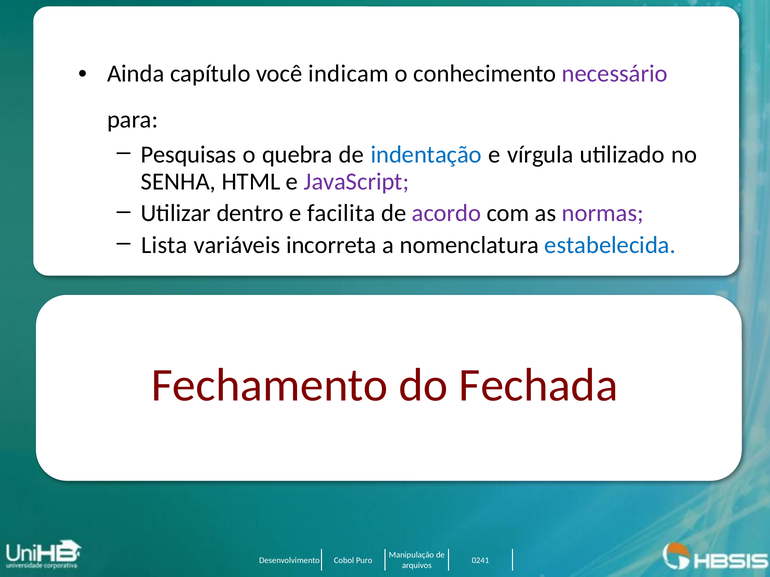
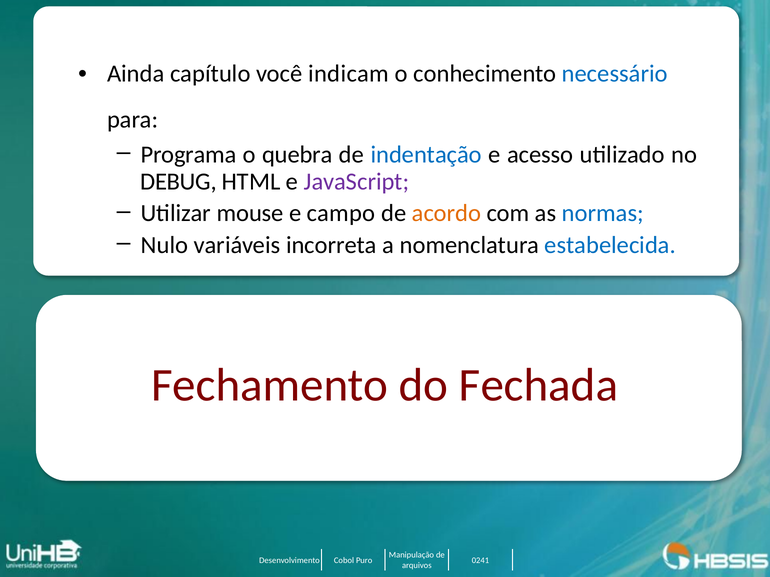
necessário colour: purple -> blue (615, 74)
Pesquisas: Pesquisas -> Programa (188, 155)
vírgula: vírgula -> acesso (540, 155)
SENHA: SENHA -> DEBUG (179, 182)
dentro: dentro -> mouse (250, 213)
facilita: facilita -> campo (341, 213)
acordo colour: purple -> orange (446, 213)
normas colour: purple -> blue (603, 213)
Lista: Lista -> Nulo (164, 245)
